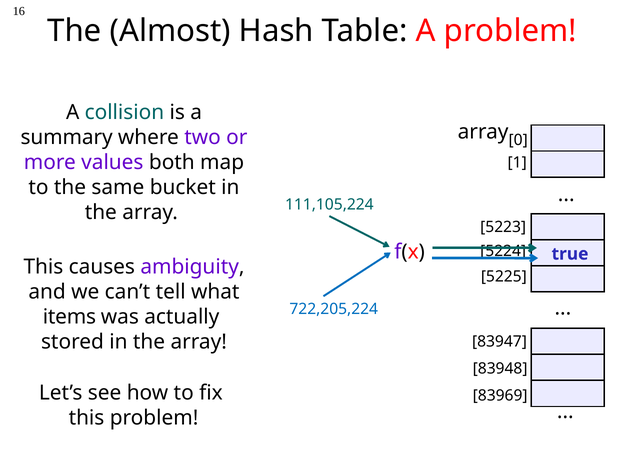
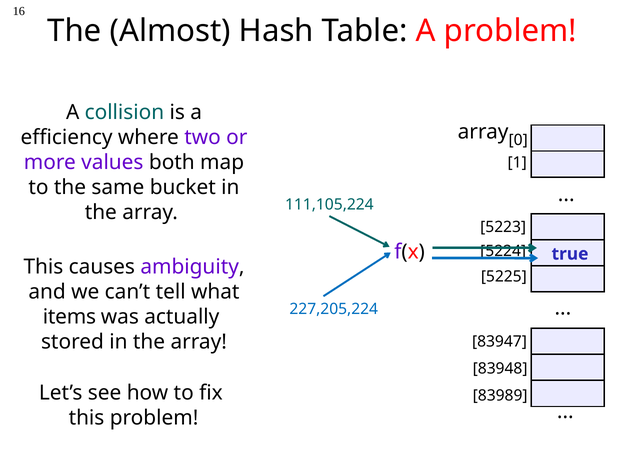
summary: summary -> efficiency (67, 137)
722,205,224: 722,205,224 -> 227,205,224 (334, 309)
83969: 83969 -> 83989 (500, 395)
